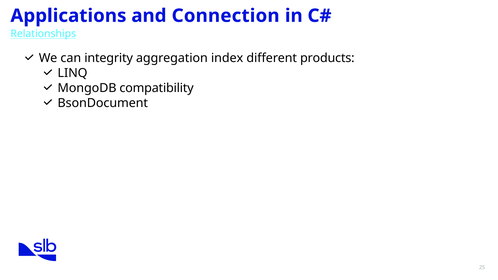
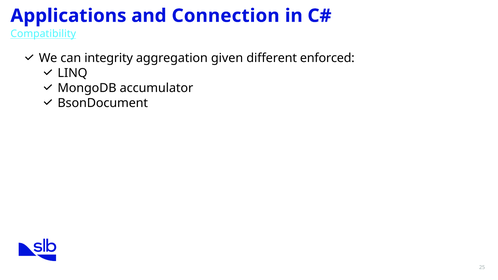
Relationships: Relationships -> Compatibility (43, 34)
index: index -> given (227, 58)
products: products -> enforced (327, 58)
compatibility: compatibility -> accumulator (156, 88)
